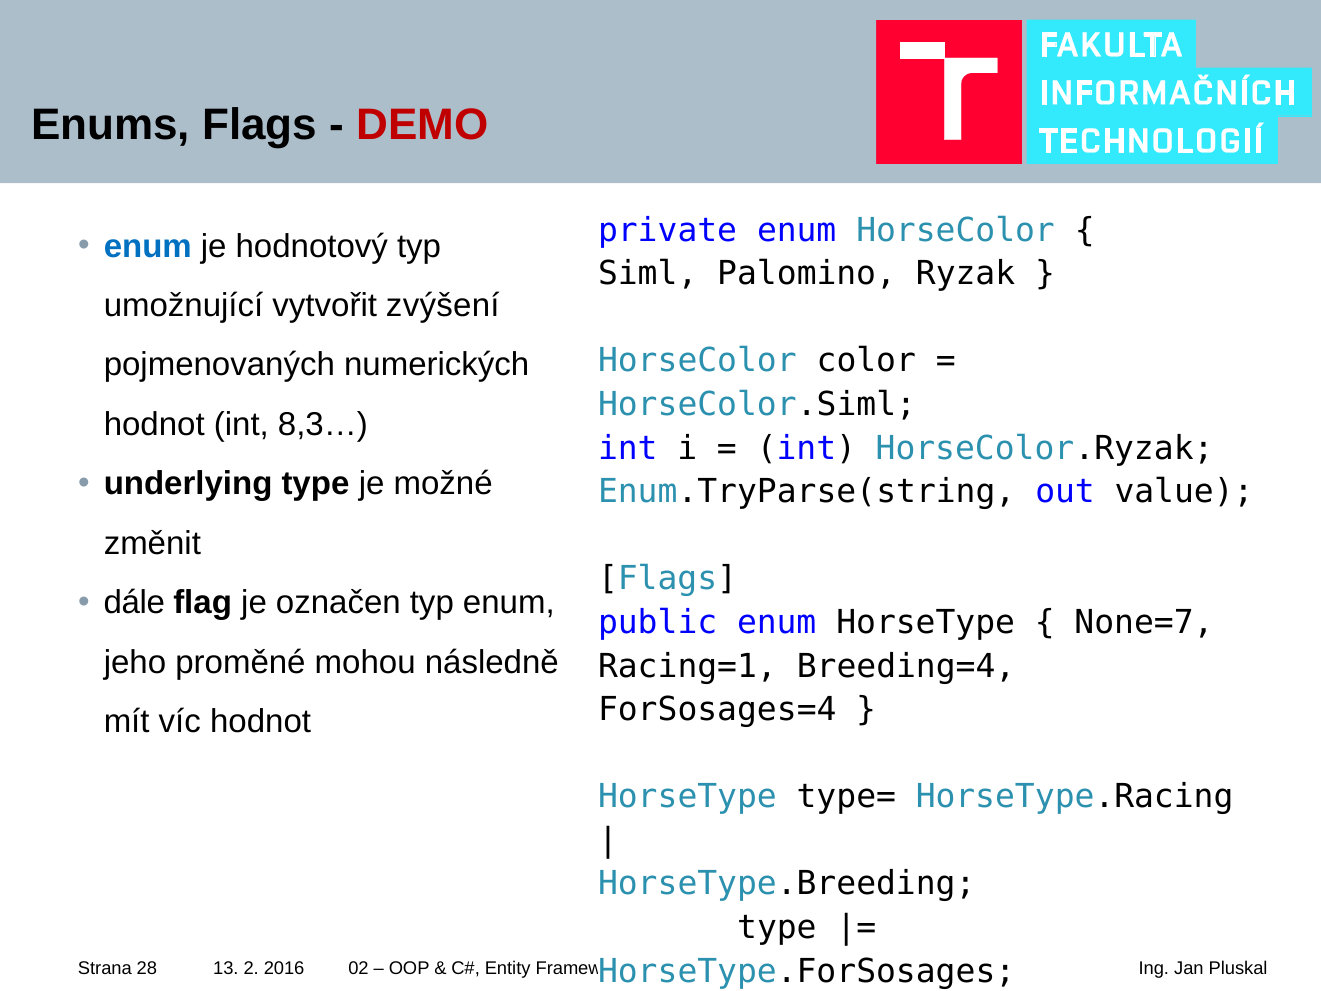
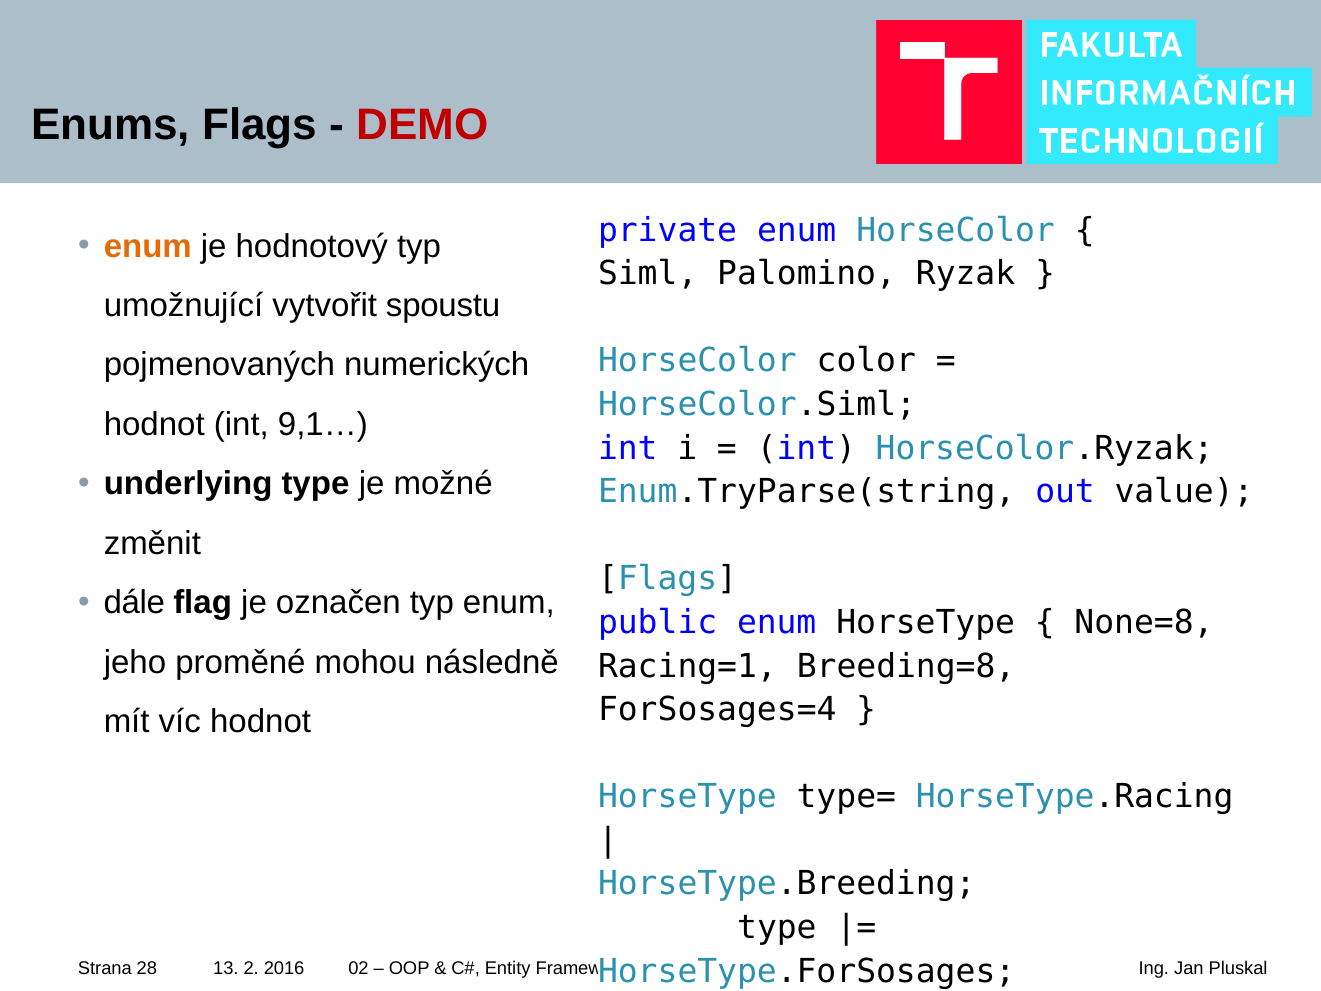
enum colour: blue -> orange (148, 246)
zvýšení: zvýšení -> spoustu (443, 306)
8,3…: 8,3… -> 9,1… (323, 424)
None=7: None=7 -> None=8 (1144, 622)
Breeding=4: Breeding=4 -> Breeding=8 (906, 666)
